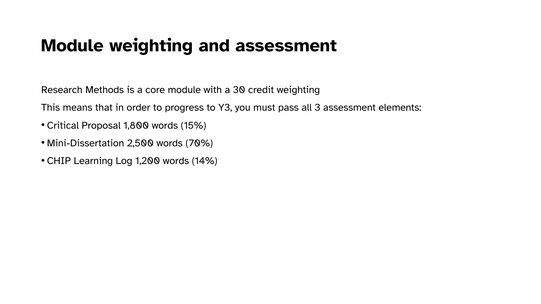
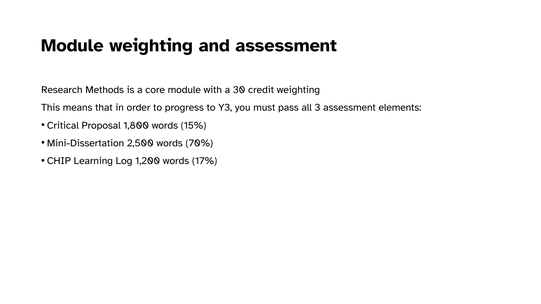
14%: 14% -> 17% (205, 161)
